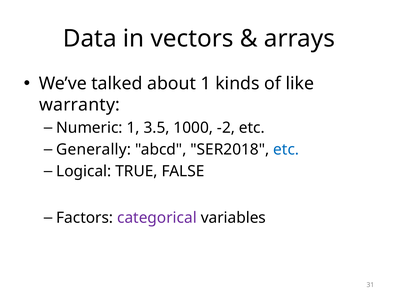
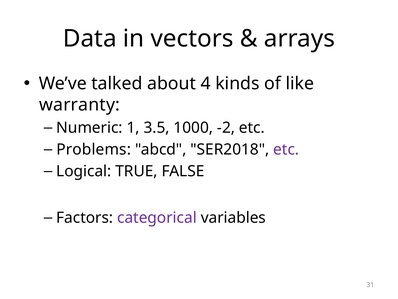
about 1: 1 -> 4 (206, 83)
Generally: Generally -> Problems (94, 149)
etc colour: blue -> purple (286, 149)
